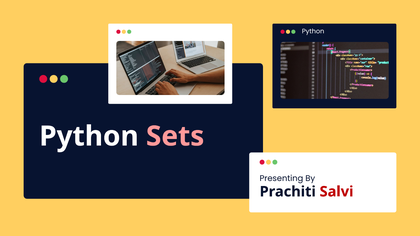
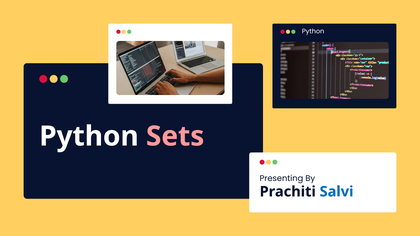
Salvi colour: red -> blue (337, 192)
